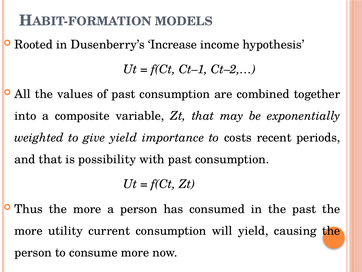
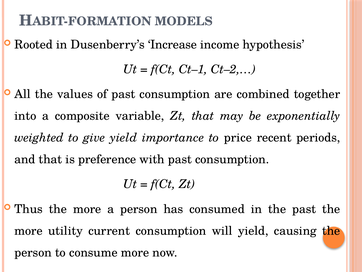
costs: costs -> price (238, 137)
possibility: possibility -> preference (107, 159)
